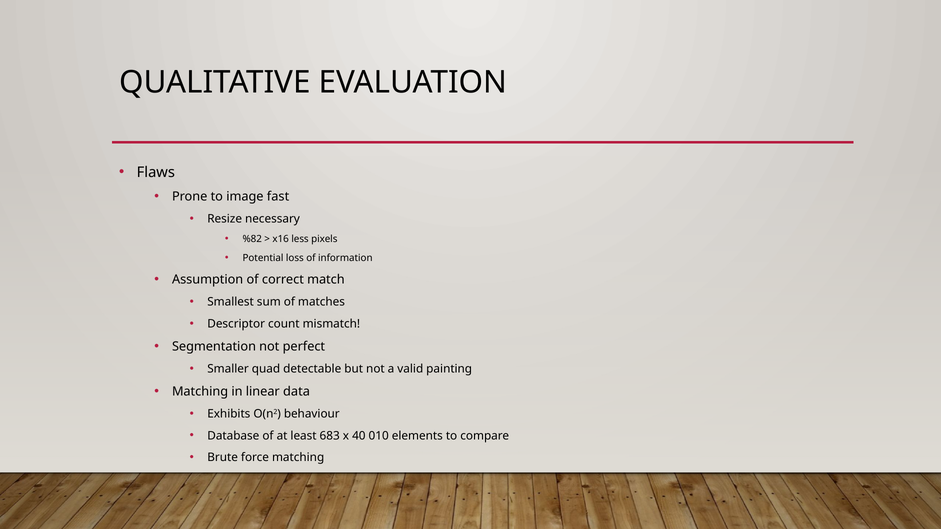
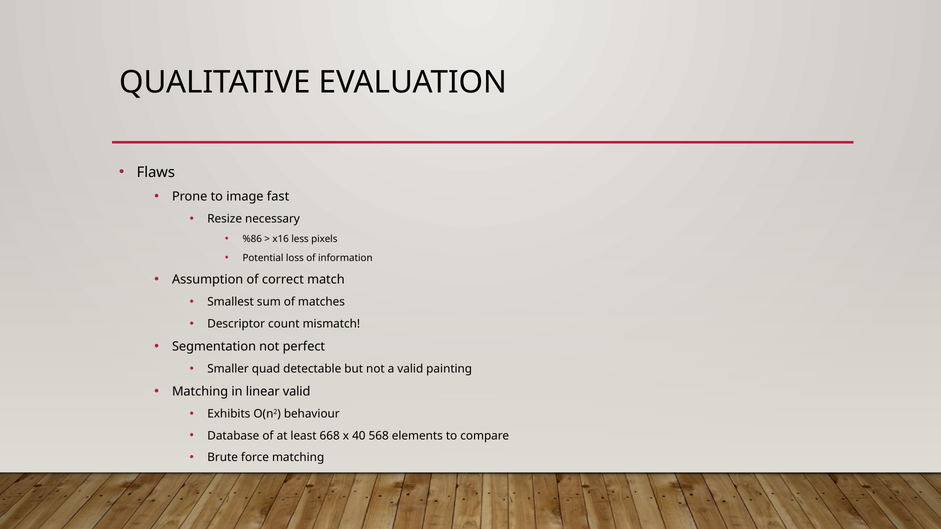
%82: %82 -> %86 (252, 239)
linear data: data -> valid (297, 392)
683: 683 -> 668 (330, 436)
010: 010 -> 568 (379, 436)
